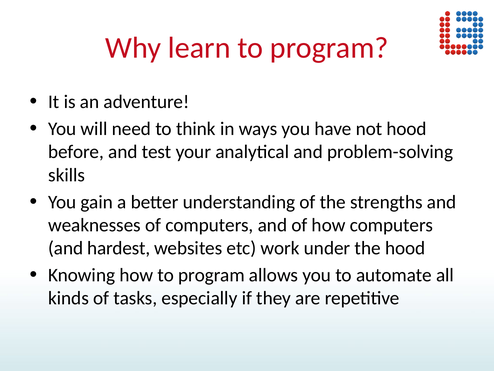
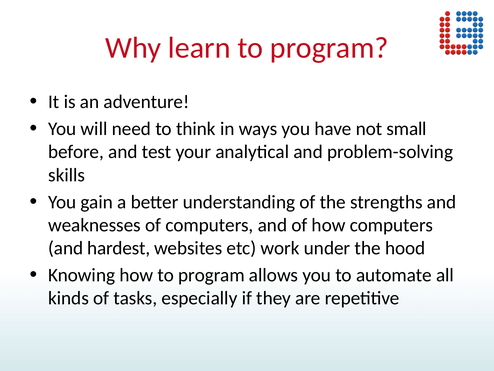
not hood: hood -> small (407, 129)
